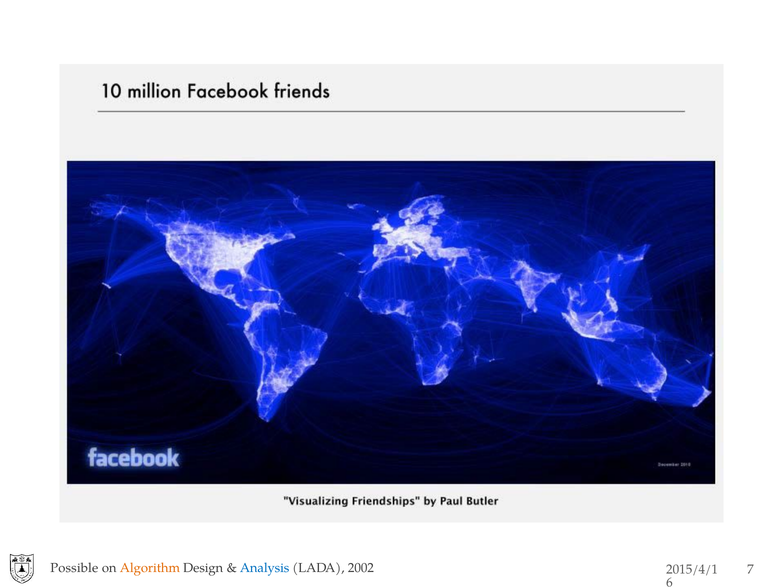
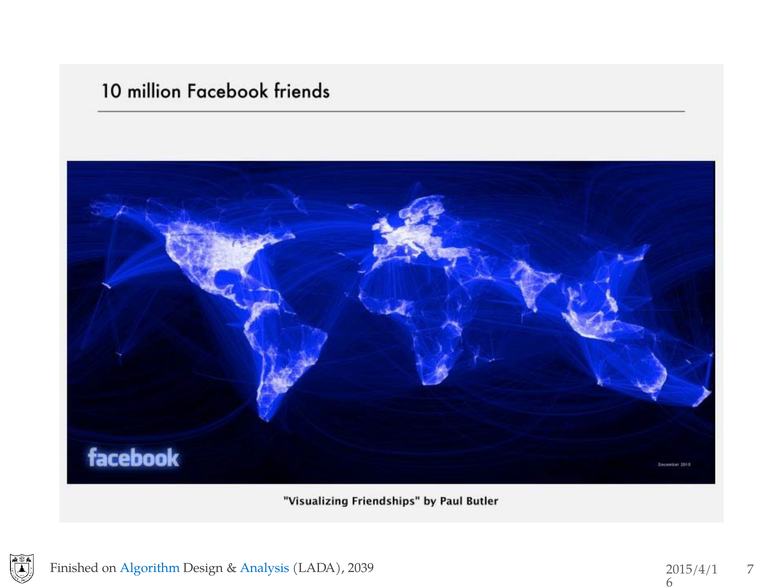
Possible: Possible -> Finished (74, 568)
Algorithm colour: orange -> blue (150, 568)
2002: 2002 -> 2039 (361, 568)
